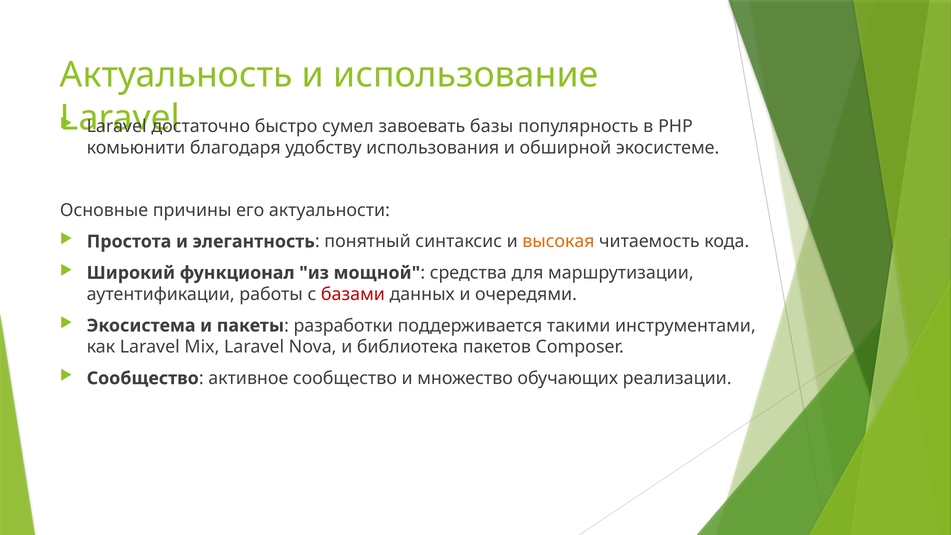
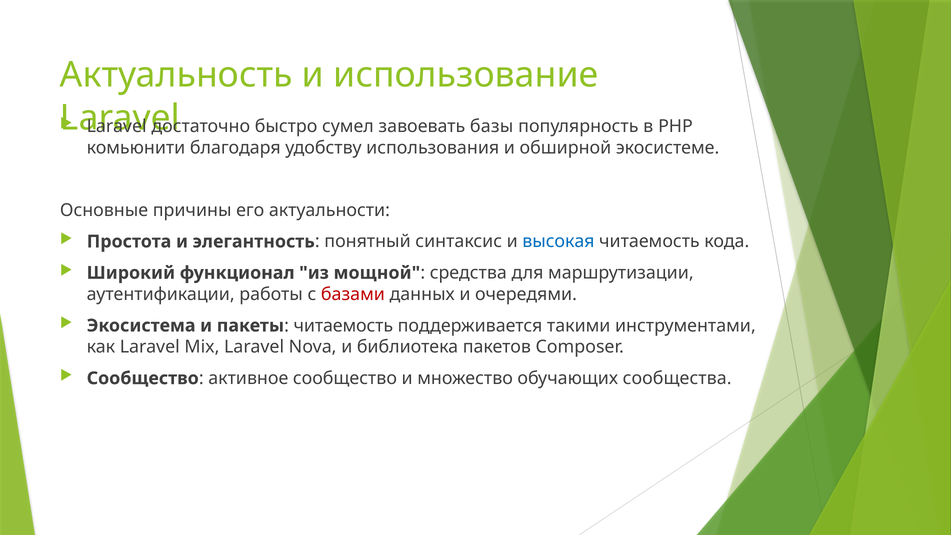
высокая colour: orange -> blue (558, 242)
разработки: разработки -> читаемость (343, 326)
реализации: реализации -> сообщества (677, 378)
